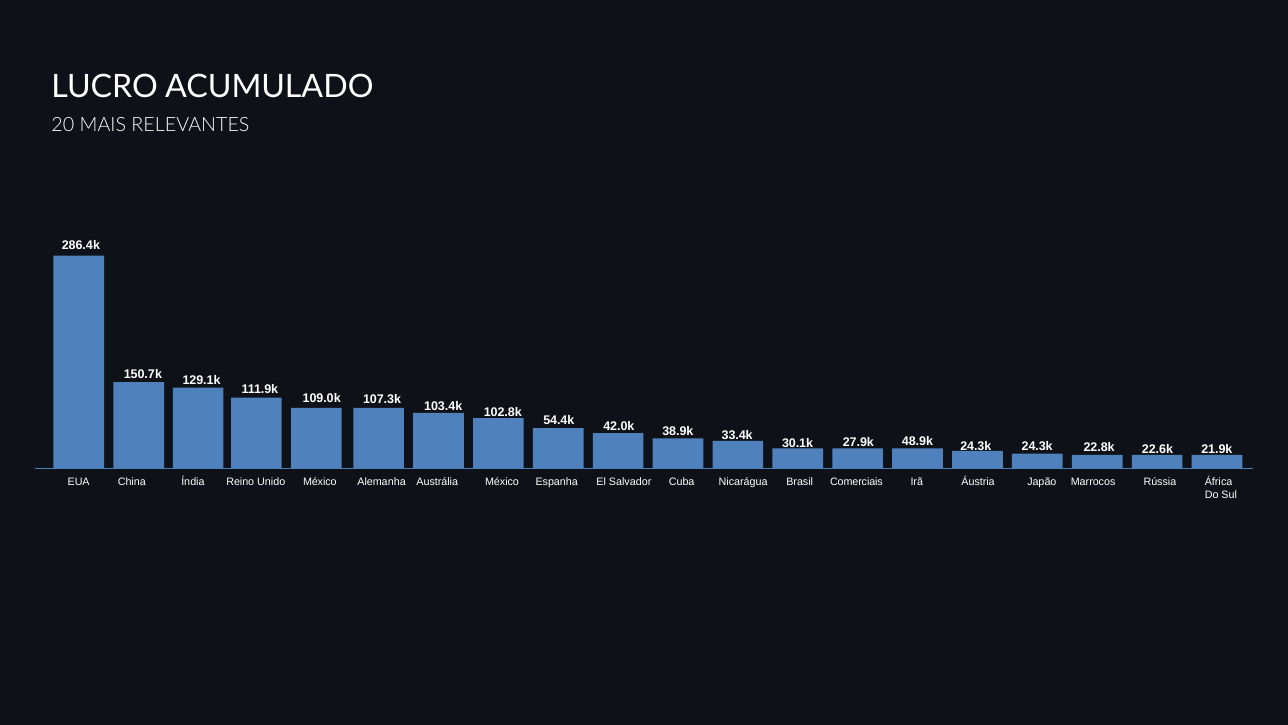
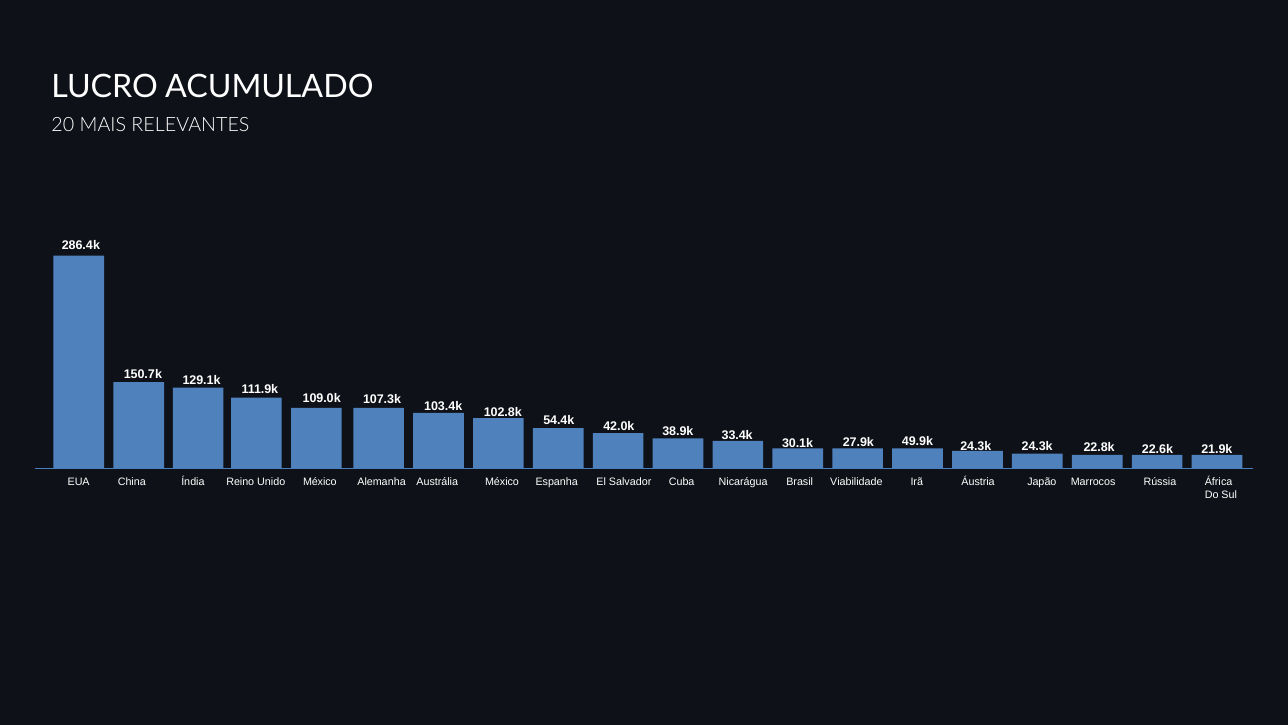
48.9k: 48.9k -> 49.9k (917, 441)
Comerciais: Comerciais -> Viabilidade (856, 482)
